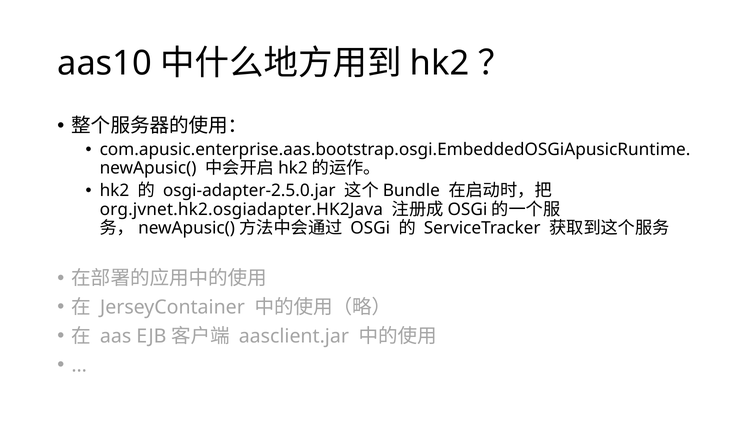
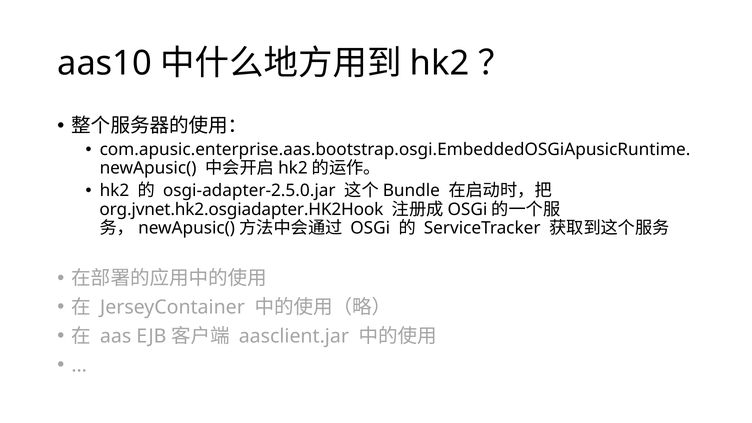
org.jvnet.hk2.osgiadapter.HK2Java: org.jvnet.hk2.osgiadapter.HK2Java -> org.jvnet.hk2.osgiadapter.HK2Hook (241, 209)
